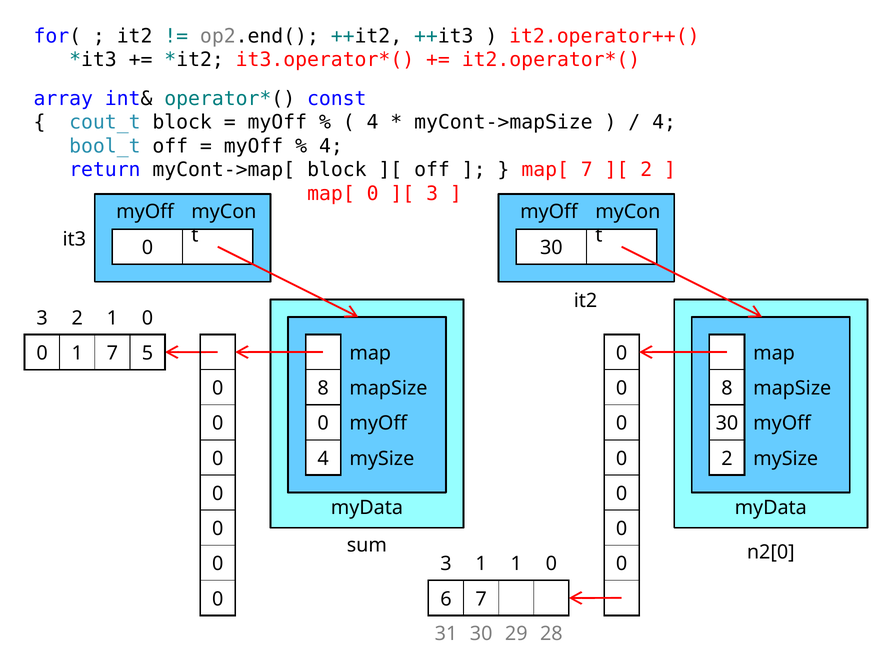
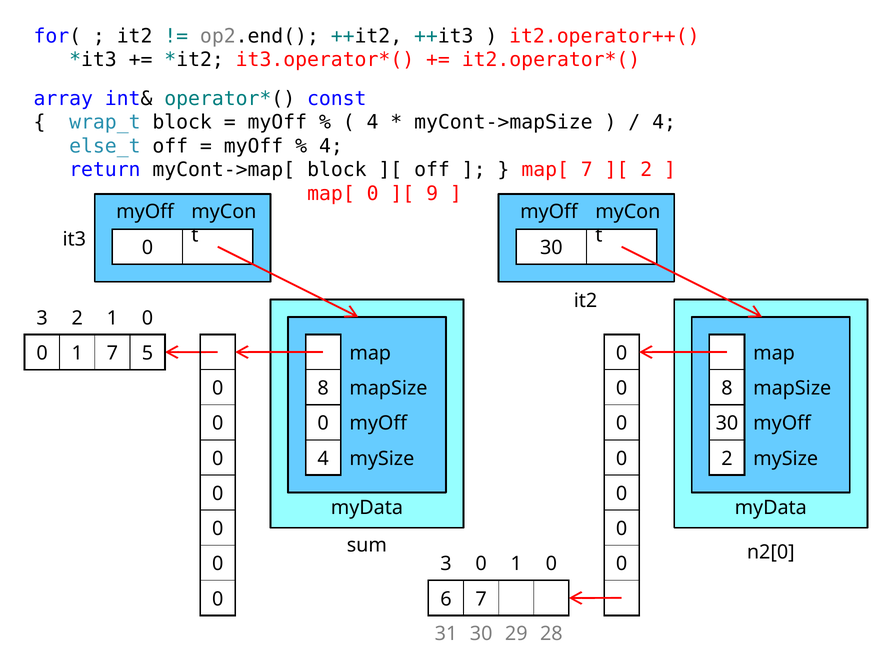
cout_t: cout_t -> wrap_t (105, 122)
bool_t: bool_t -> else_t (105, 146)
3: 3 -> 9 (432, 194)
3 1: 1 -> 0 (481, 564)
